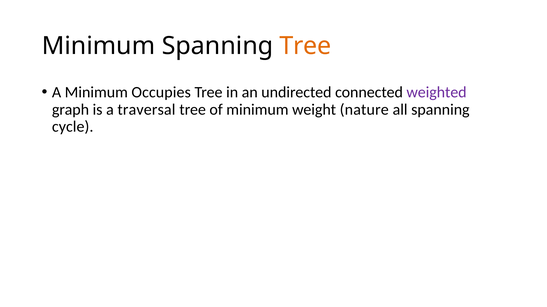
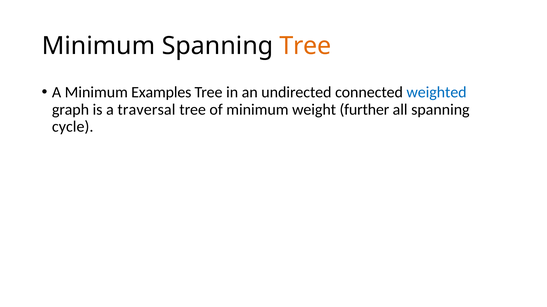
Occupies: Occupies -> Examples (161, 92)
weighted colour: purple -> blue (437, 92)
nature: nature -> further (364, 110)
